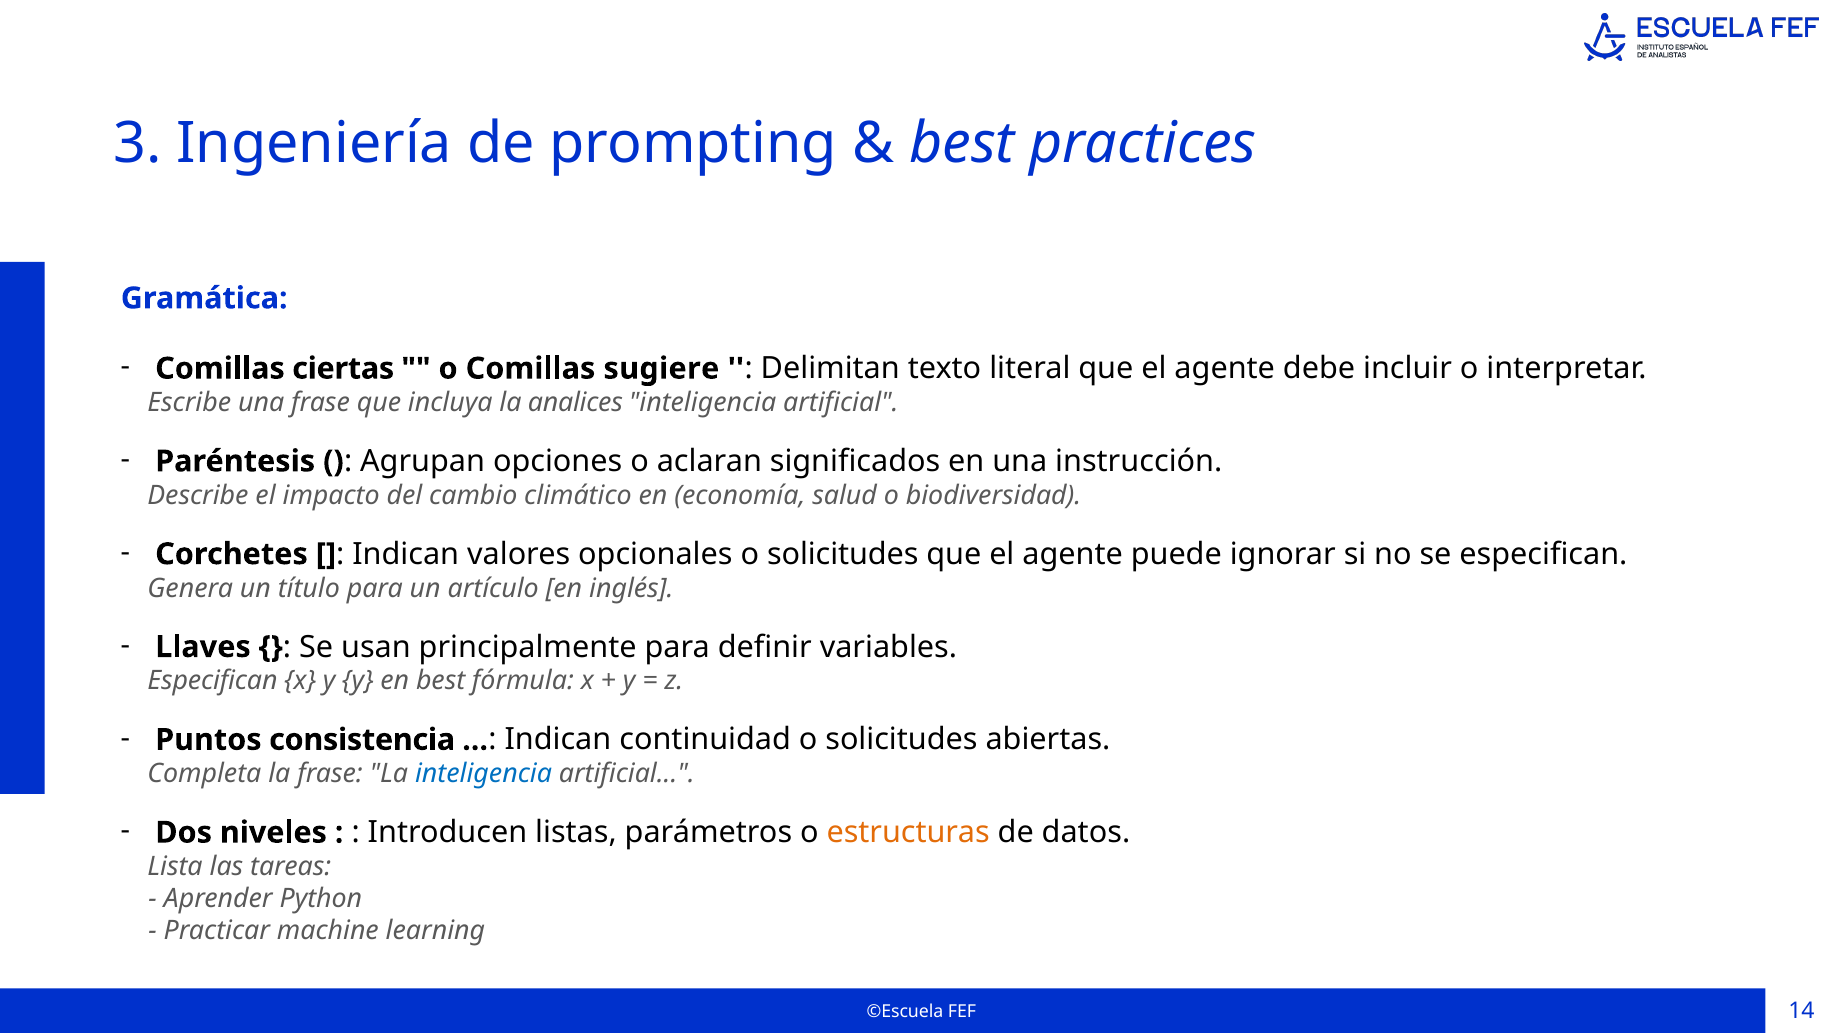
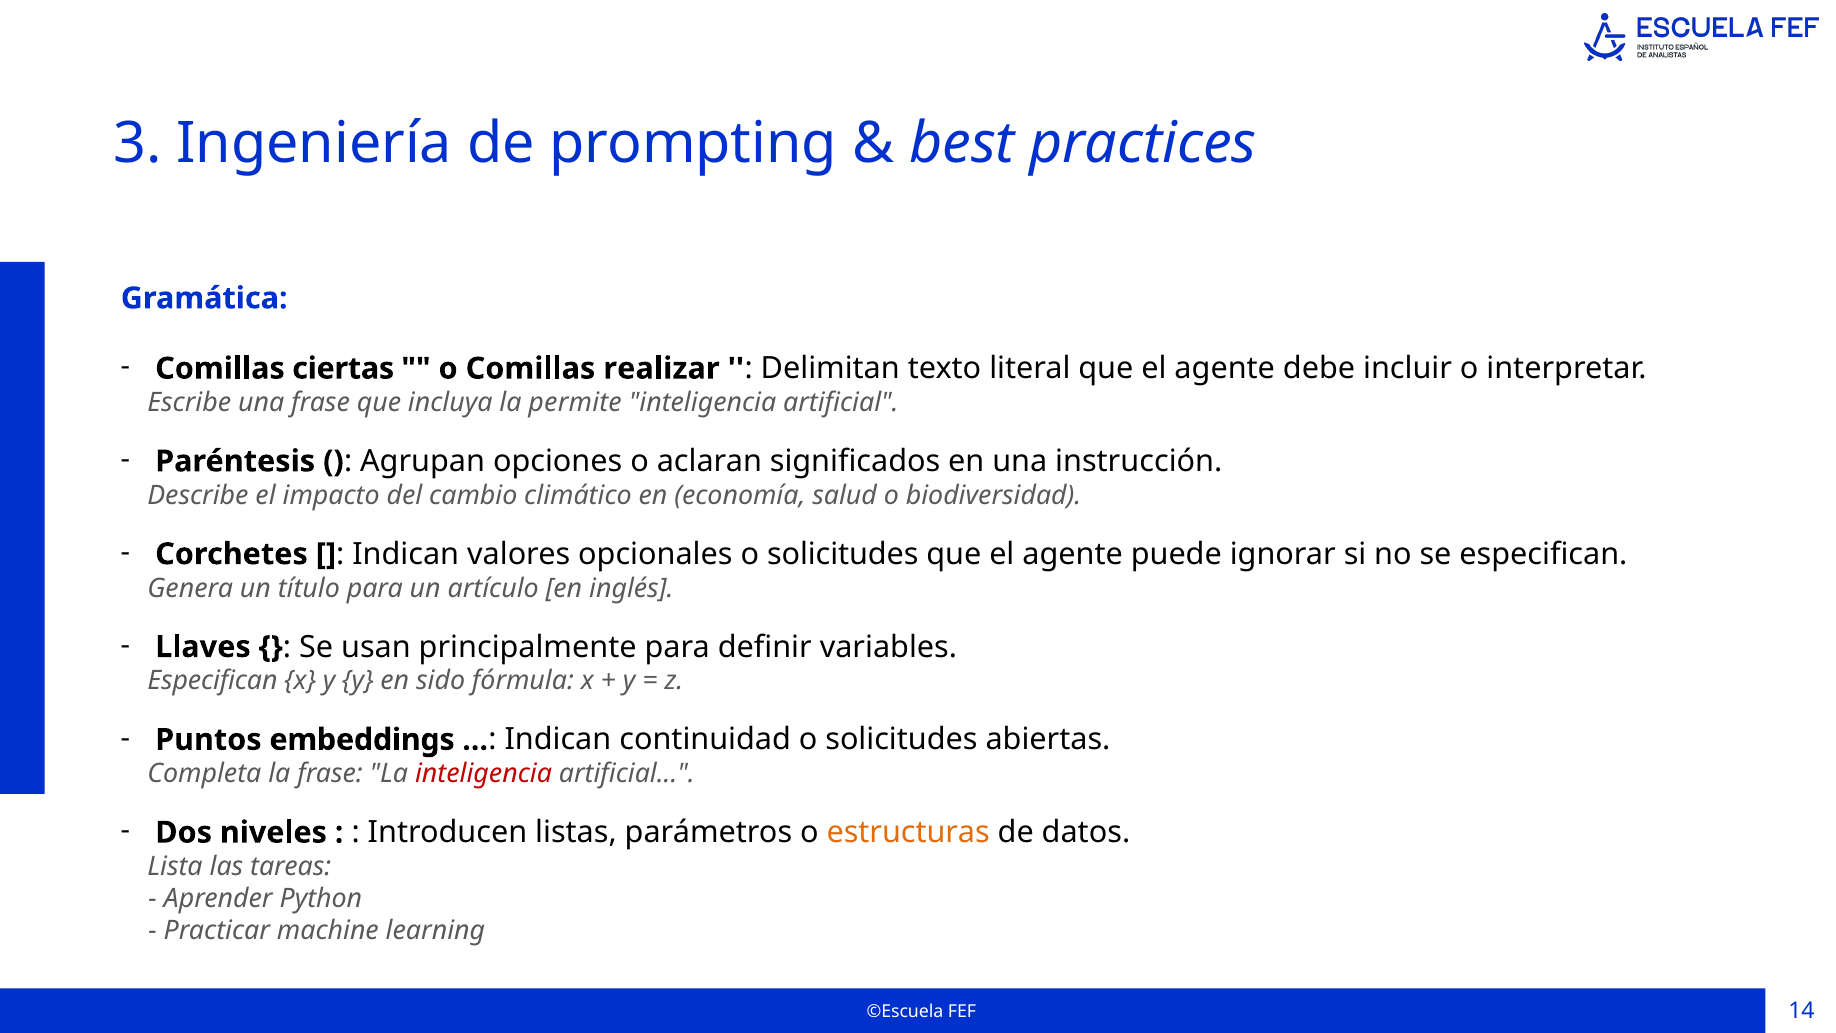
sugiere: sugiere -> realizar (661, 368)
analices: analices -> permite (575, 403)
en best: best -> sido (441, 681)
consistencia: consistencia -> embeddings (362, 740)
inteligencia colour: blue -> red (484, 774)
